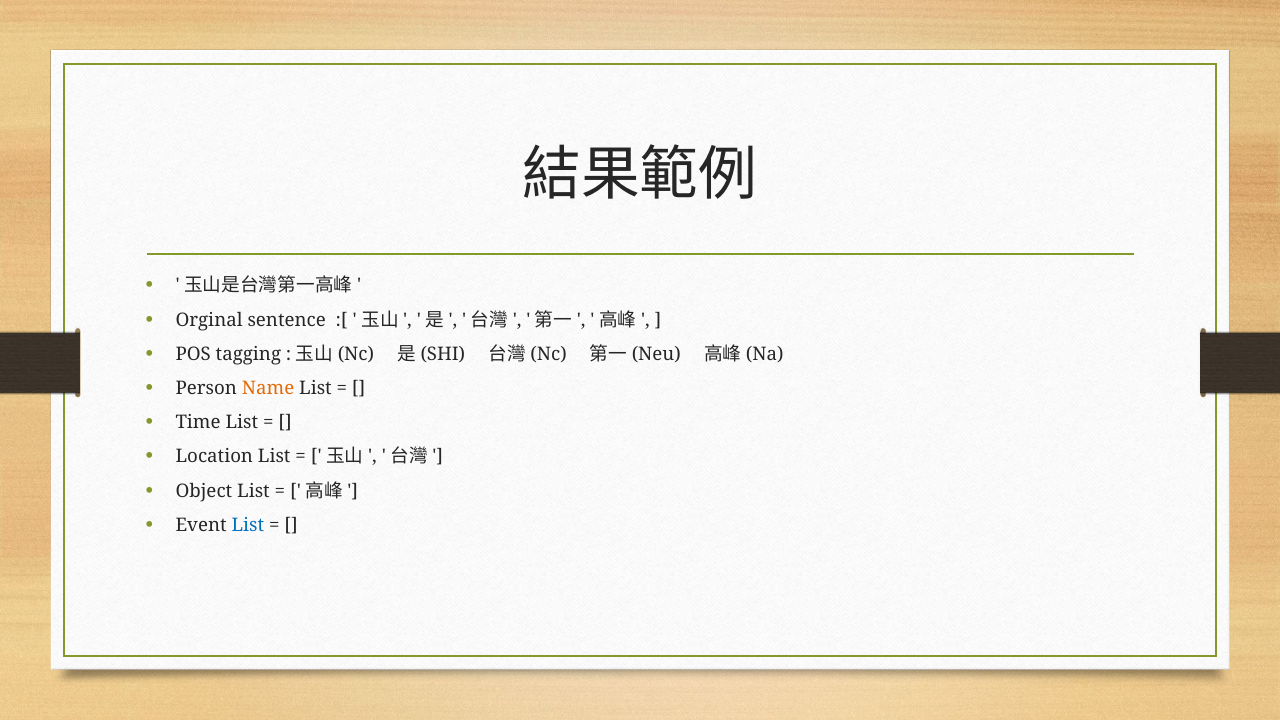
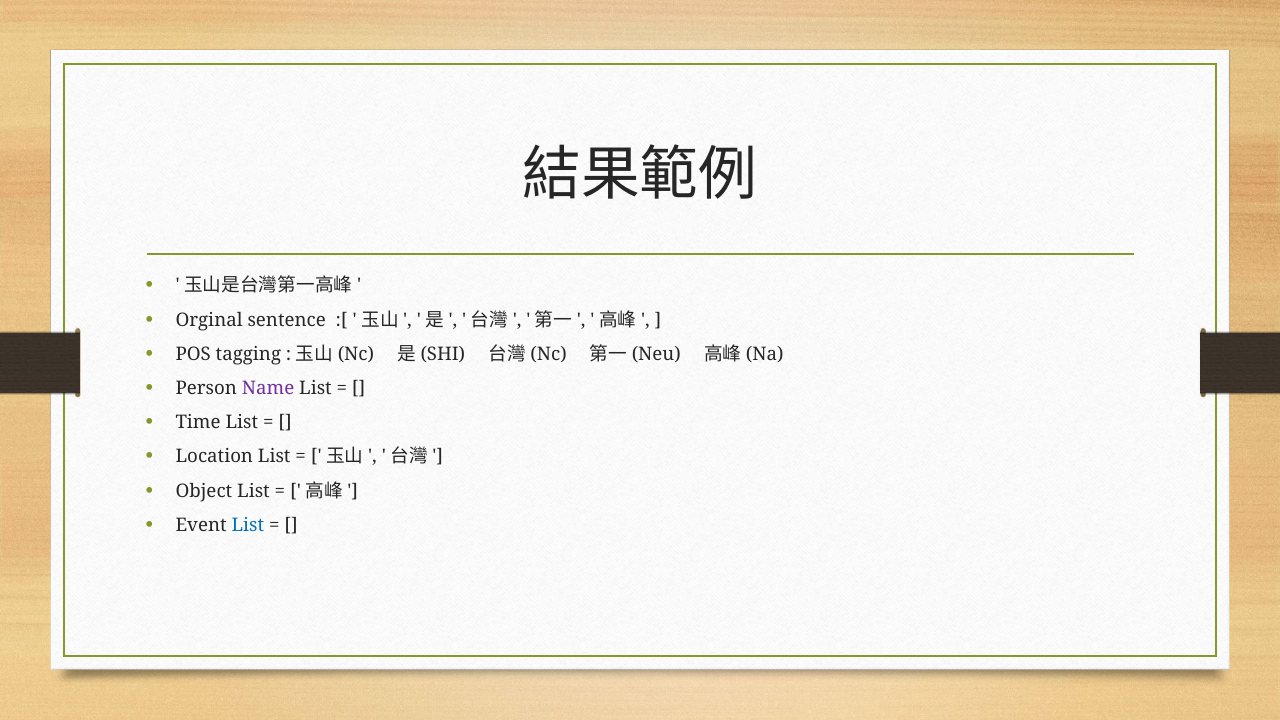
Name colour: orange -> purple (268, 388)
